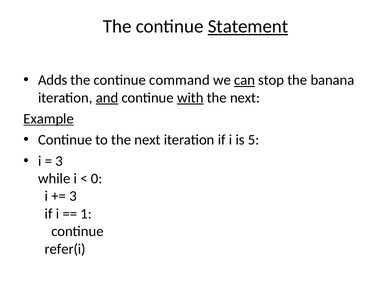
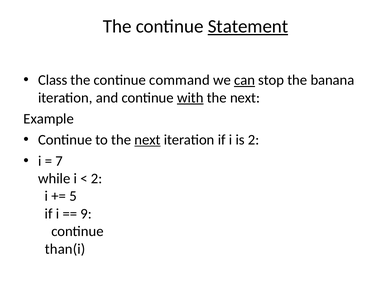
Adds: Adds -> Class (53, 80)
and underline: present -> none (107, 98)
Example underline: present -> none (49, 119)
next underline: none -> present (147, 140)
is 5: 5 -> 2 (254, 140)
3: 3 -> 7 (59, 161)
0: 0 -> 2 (97, 179)
3: 3 -> 5 (73, 196)
1: 1 -> 9 (86, 214)
refer(i: refer(i -> than(i (65, 249)
